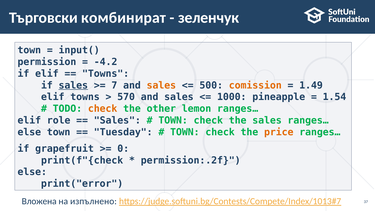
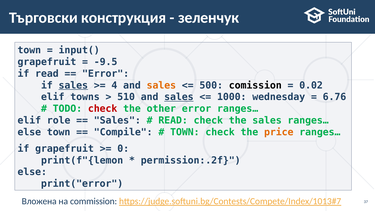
комбинират: комбинират -> конструкция (124, 18)
permission: permission -> grapefruit (47, 62)
-4.2: -4.2 -> -9.5 (106, 62)
if elif: elif -> read (47, 74)
Towns: Towns -> Error (106, 74)
7: 7 -> 4 (114, 85)
comission colour: orange -> black (255, 85)
1.49: 1.49 -> 0.02 (311, 85)
570: 570 -> 510 (126, 97)
sales underline: none -> present (179, 97)
pineapple: pineapple -> wednesday (279, 97)
1.54: 1.54 -> 6.76 (334, 97)
check colour: orange -> red (103, 109)
other lemon: lemon -> error (197, 109)
TOWN: TOWN -> READ (173, 120)
Tuesday: Tuesday -> Compile (123, 132)
print(f"{check: print(f"{check -> print(f"{lemon (82, 160)
изпълнено: изпълнено -> commission (94, 201)
